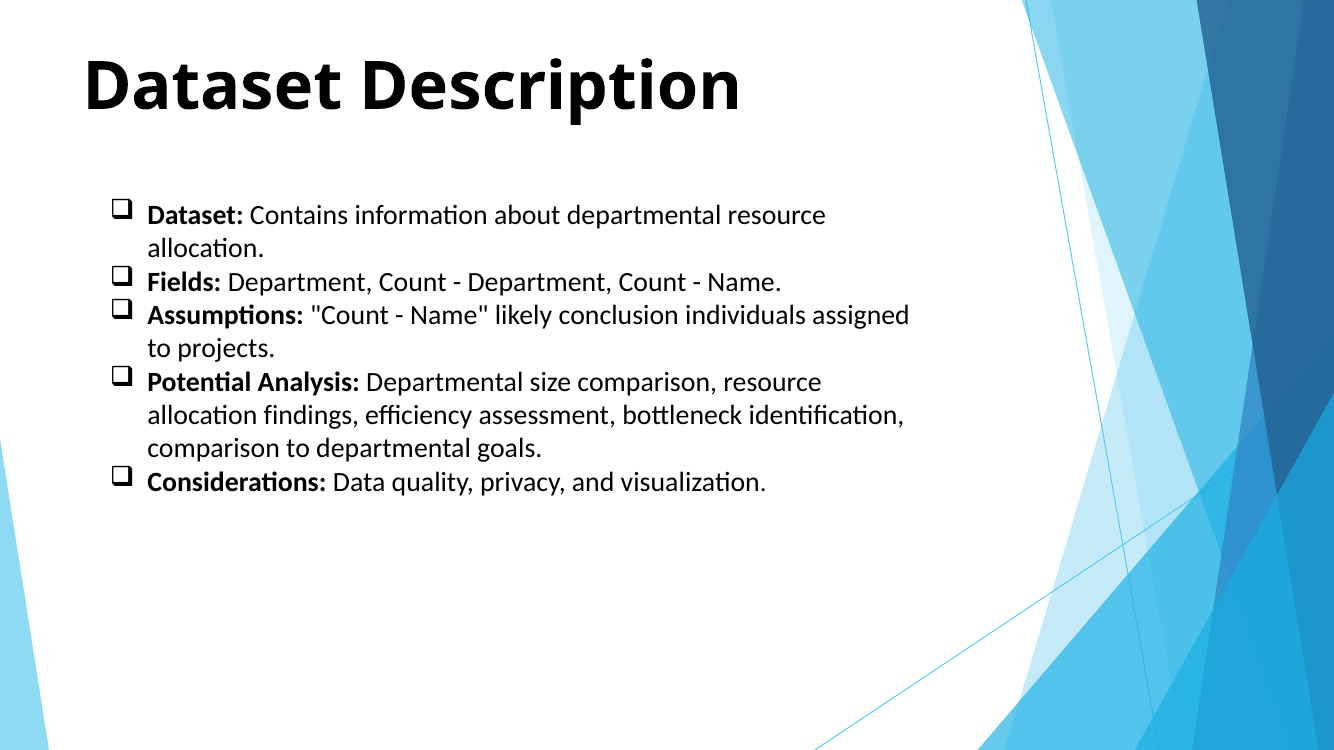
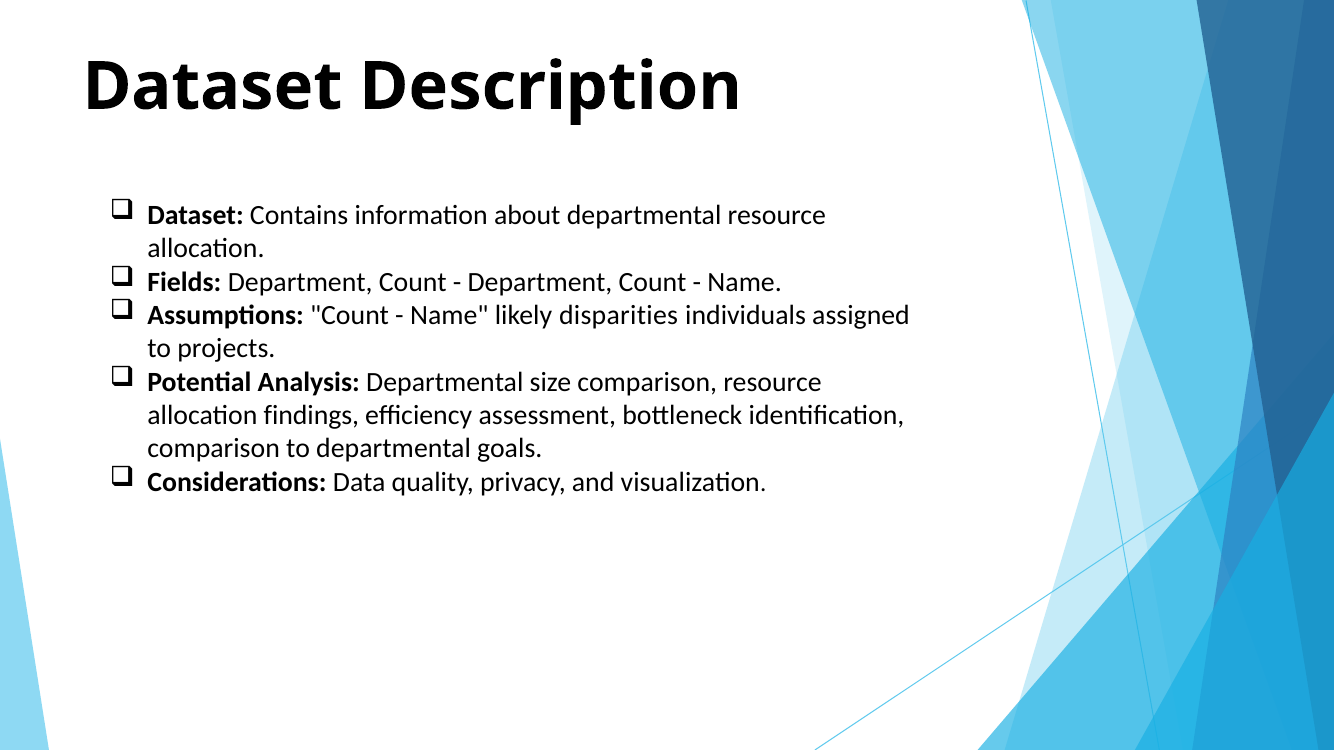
conclusion: conclusion -> disparities (619, 315)
